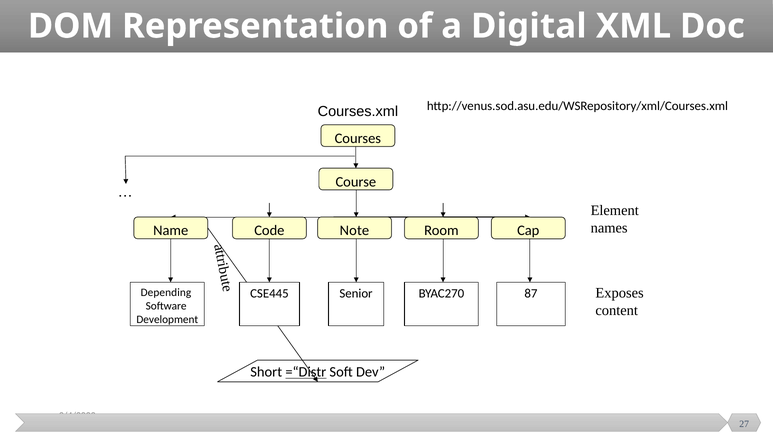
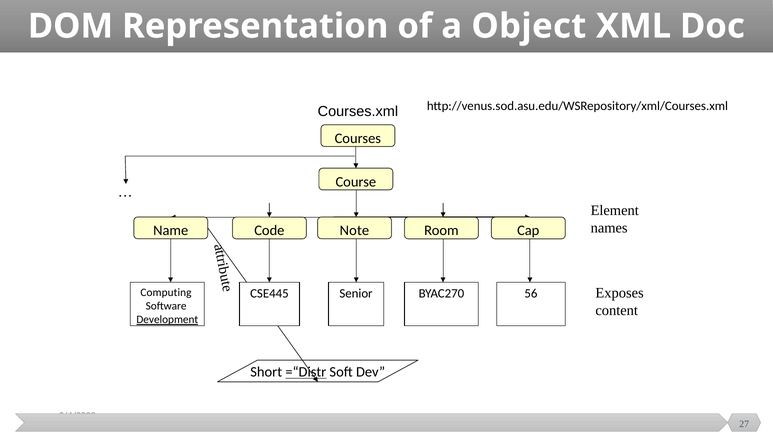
Digital: Digital -> Object (529, 26)
Depending: Depending -> Computing (166, 293)
87: 87 -> 56 (531, 294)
Development underline: none -> present (167, 320)
